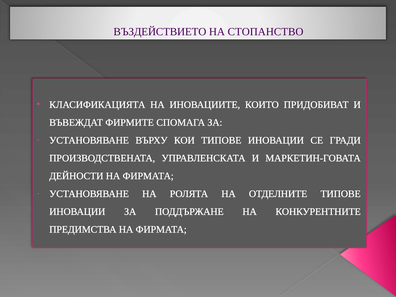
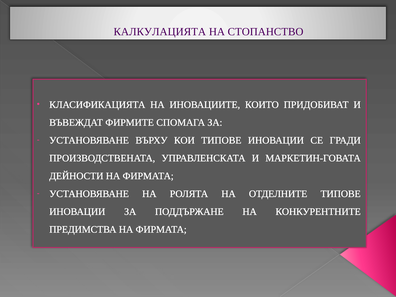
ВЪЗДЕЙСТВИЕТО: ВЪЗДЕЙСТВИЕТО -> КАЛКУЛАЦИЯТА (160, 32)
